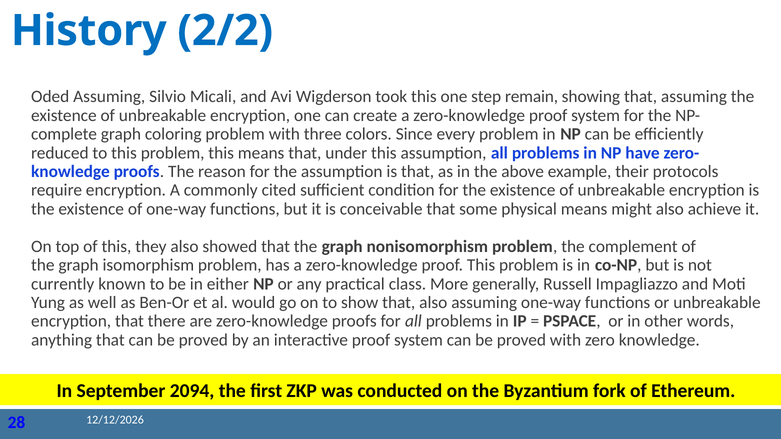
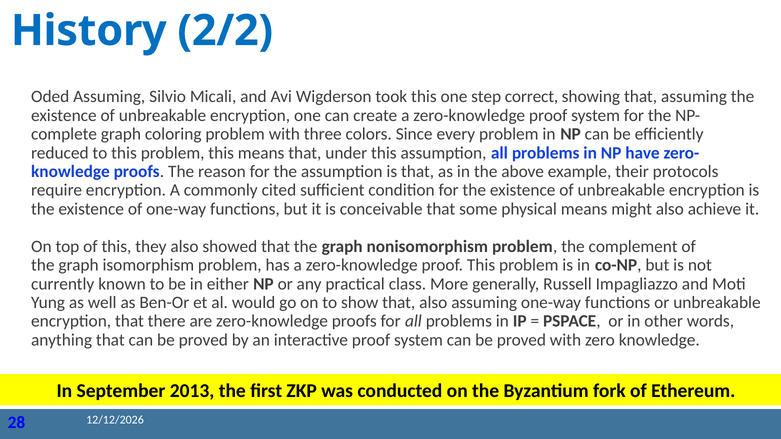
remain: remain -> correct (532, 97)
2094: 2094 -> 2013 (192, 391)
